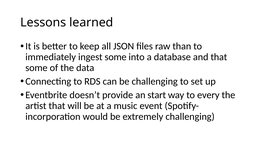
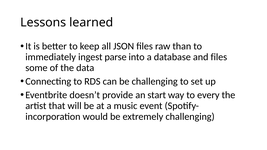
ingest some: some -> parse (116, 57)
and that: that -> files (219, 57)
